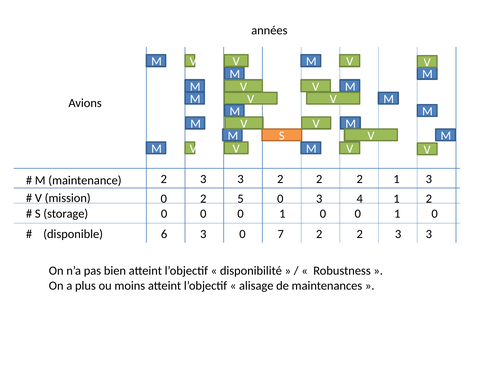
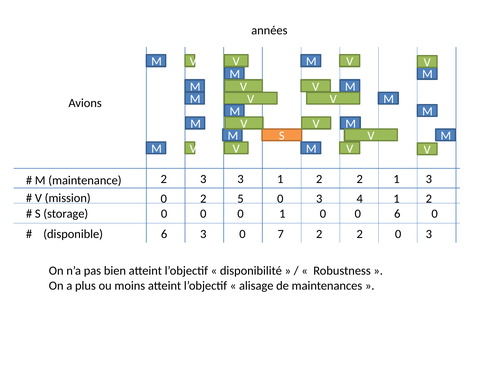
3 3 2: 2 -> 1 (280, 179)
0 0 1: 1 -> 6 (397, 214)
7 2 2 3: 3 -> 0 (398, 234)
